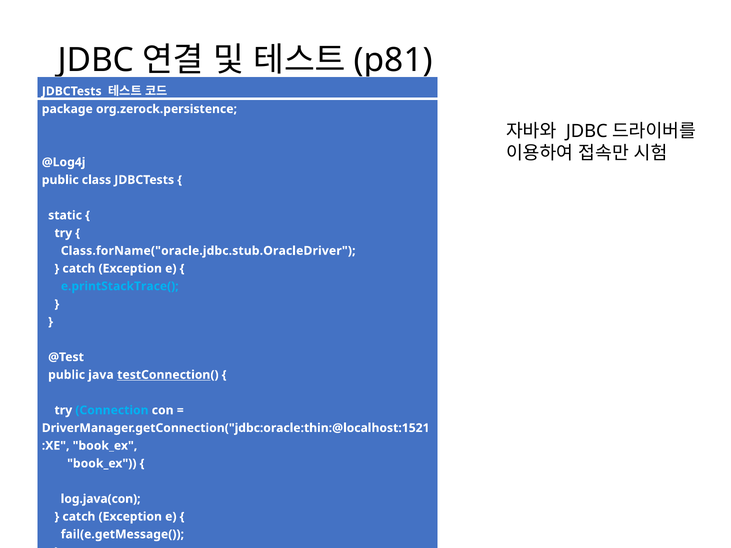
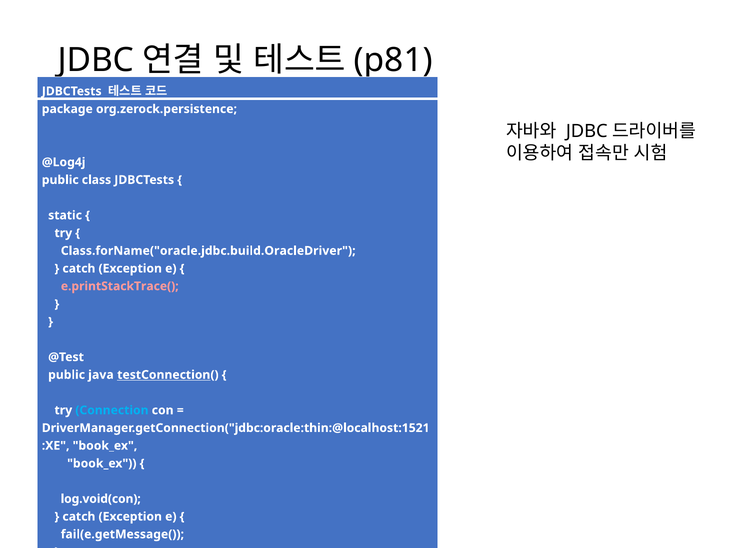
Class.forName("oracle.jdbc.stub.OracleDriver: Class.forName("oracle.jdbc.stub.OracleDriver -> Class.forName("oracle.jdbc.build.OracleDriver (208, 251)
e.printStackTrace( colour: light blue -> pink (120, 286)
log.java(con: log.java(con -> log.void(con (101, 499)
